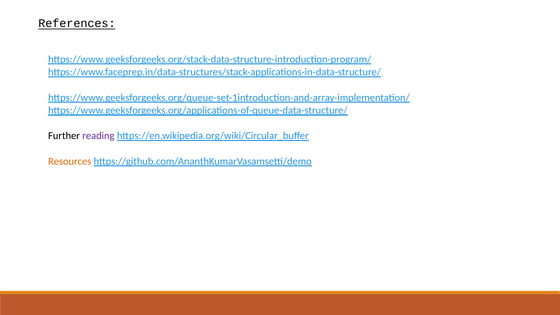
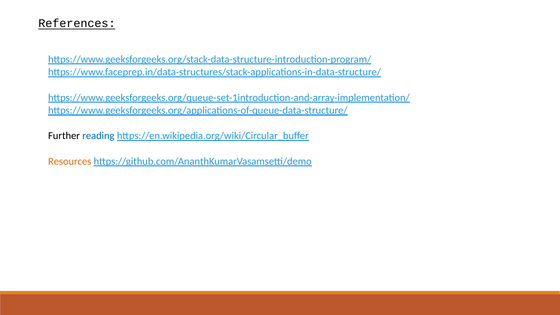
reading colour: purple -> blue (98, 136)
